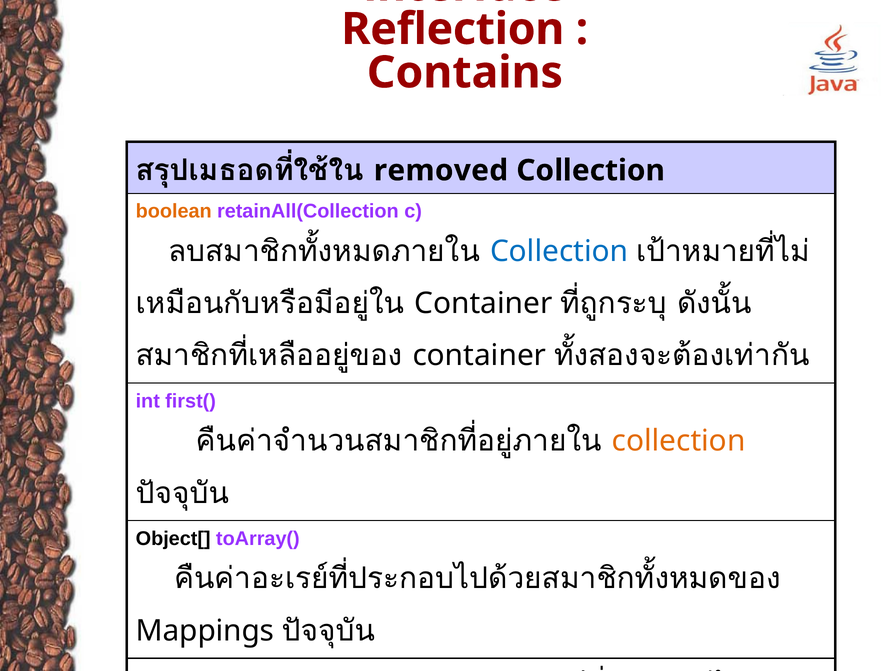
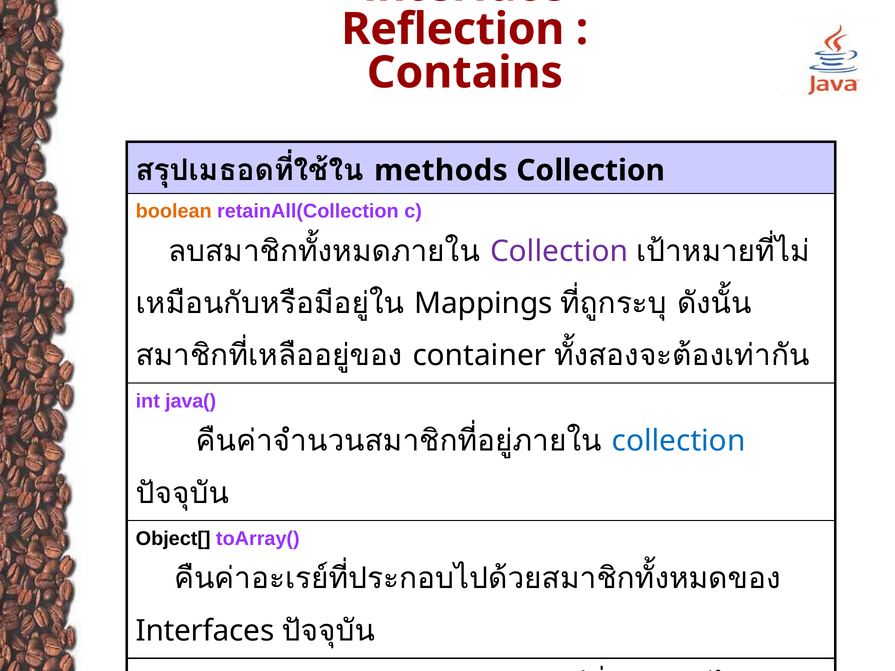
removed: removed -> methods (441, 171)
Collection colour: blue -> purple (559, 251)
Container: Container -> Mappings (483, 304)
first(: first( -> java( (191, 401)
collection colour: orange -> blue (679, 441)
Mappings: Mappings -> Interfaces (205, 631)
